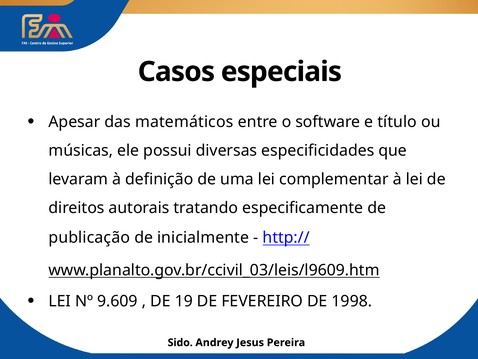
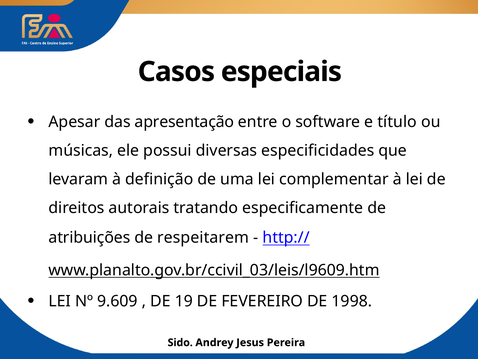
matemáticos: matemáticos -> apresentação (184, 122)
publicação: publicação -> atribuições (89, 237)
inicialmente: inicialmente -> respeitarem (203, 237)
